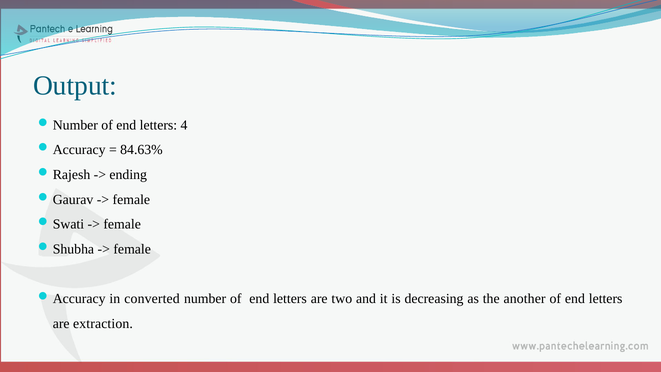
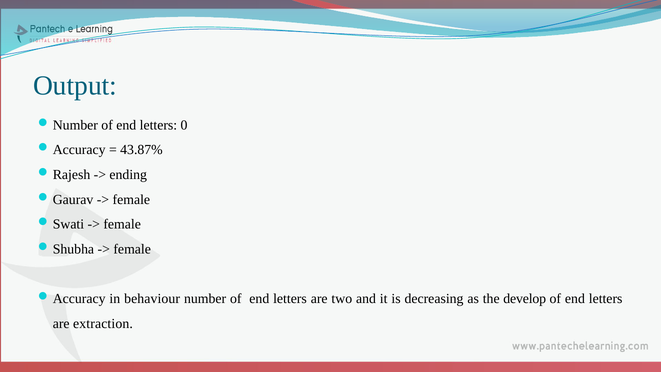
4: 4 -> 0 (184, 125)
84.63%: 84.63% -> 43.87% (141, 150)
converted: converted -> behaviour (152, 299)
another: another -> develop (525, 299)
